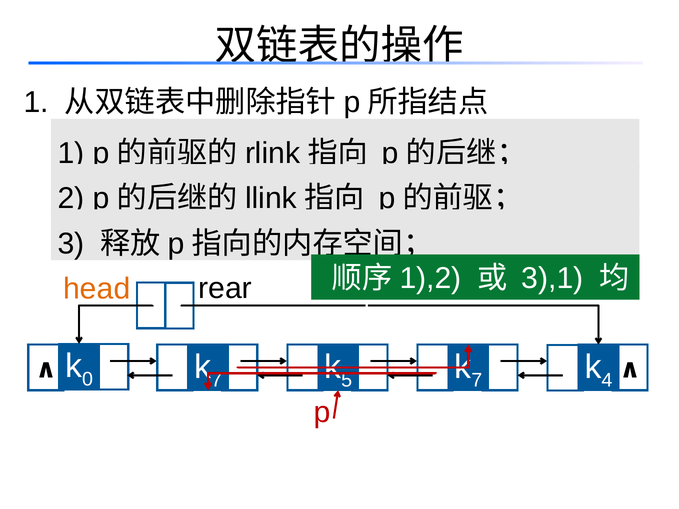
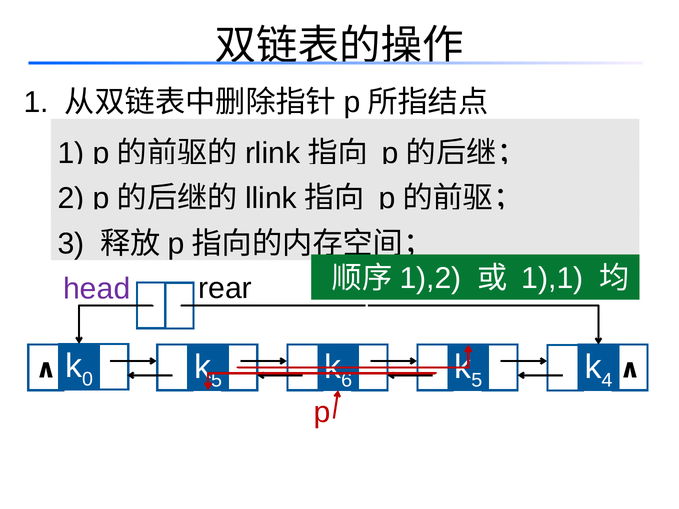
3),1: 3),1 -> 1),1 (552, 278)
head colour: orange -> purple (97, 289)
7: 7 -> 5 (217, 380)
5: 5 -> 6 (347, 380)
7: 7 -> 5 (477, 380)
